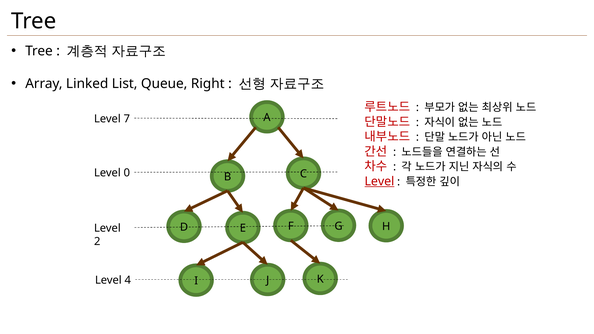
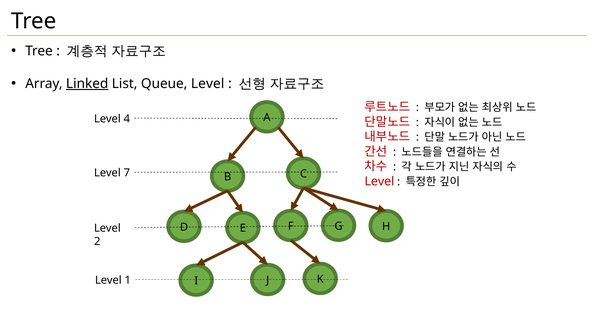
Linked underline: none -> present (87, 84)
Queue Right: Right -> Level (208, 84)
7: 7 -> 4 (127, 119)
0: 0 -> 7 (127, 173)
Level underline: present -> none (379, 181)
4: 4 -> 1 (128, 280)
